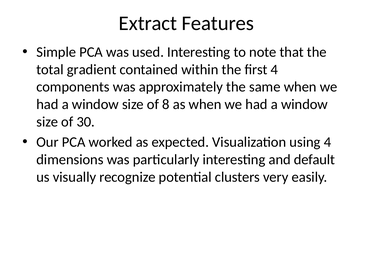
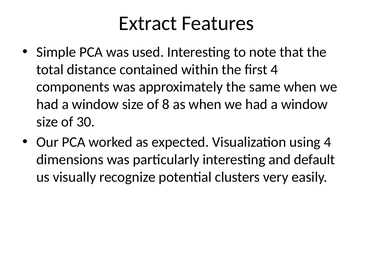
gradient: gradient -> distance (92, 69)
